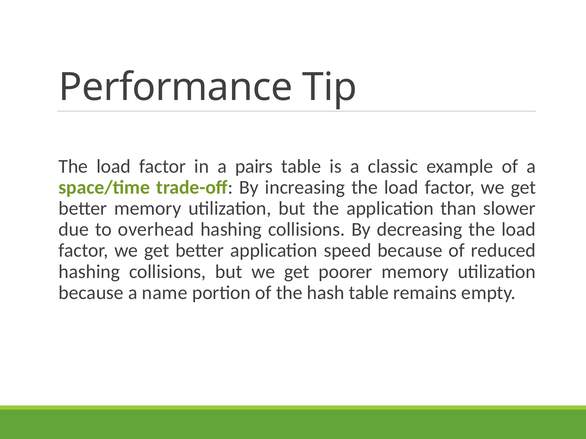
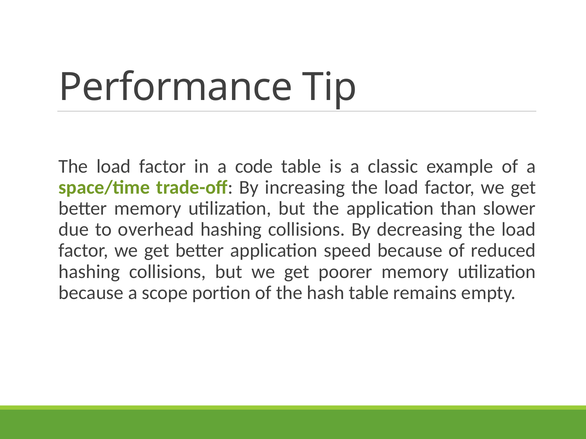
pairs: pairs -> code (254, 166)
name: name -> scope (165, 293)
